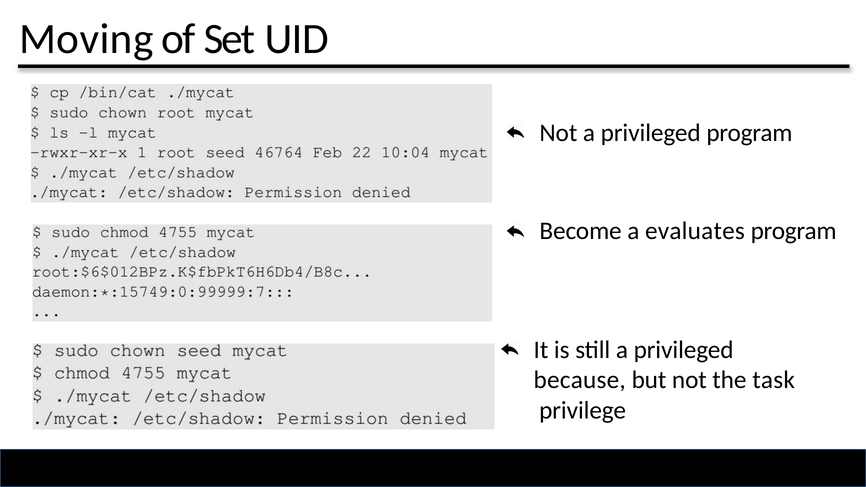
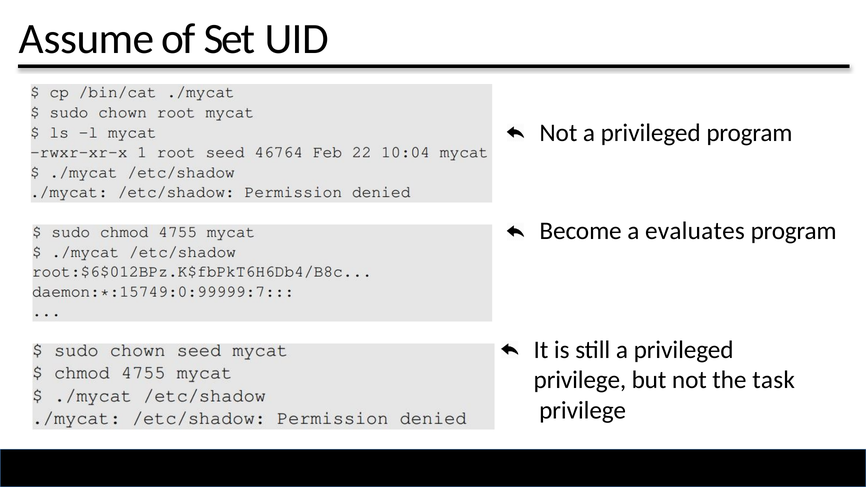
Moving: Moving -> Assume (87, 39)
because: because -> privilege (580, 380)
